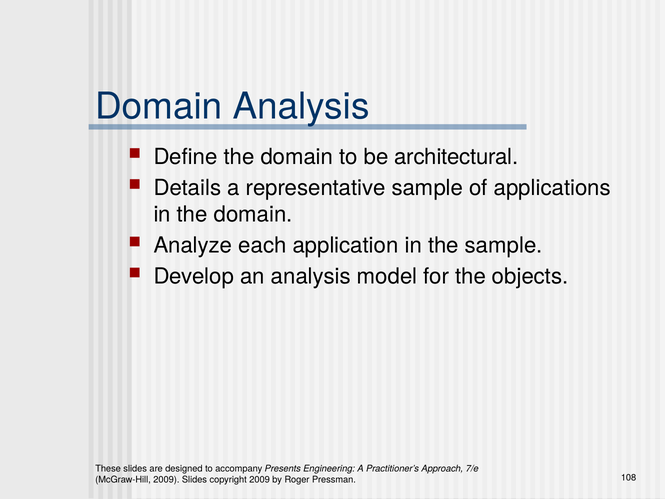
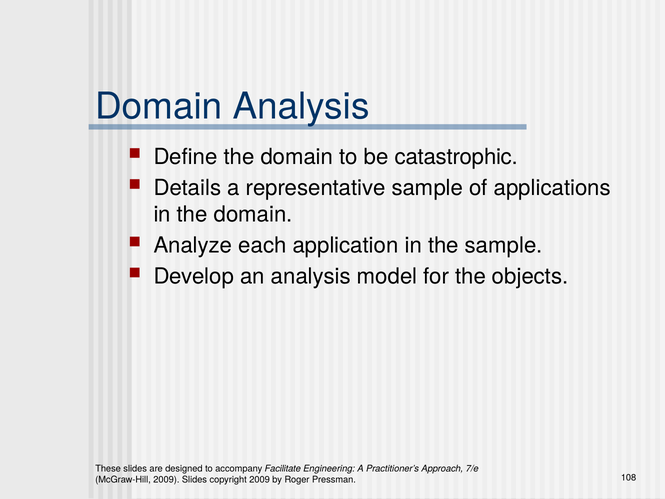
architectural: architectural -> catastrophic (456, 157)
Presents: Presents -> Facilitate (283, 468)
